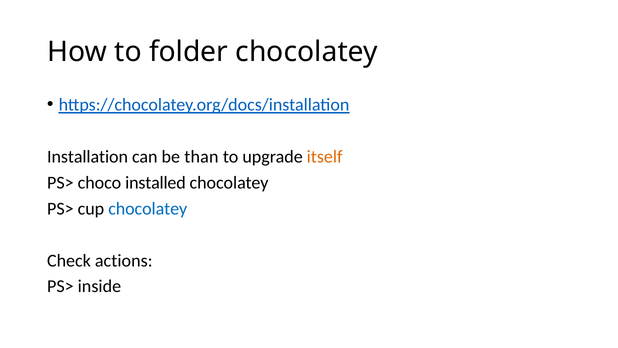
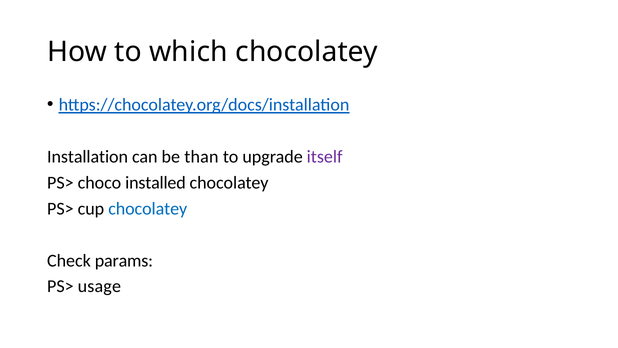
folder: folder -> which (188, 52)
itself colour: orange -> purple (325, 157)
actions: actions -> params (124, 260)
inside: inside -> usage (99, 286)
